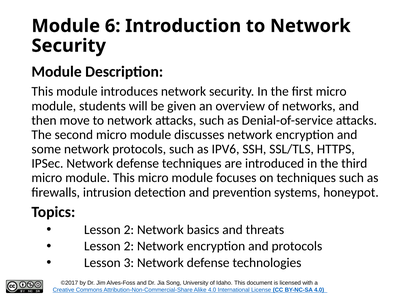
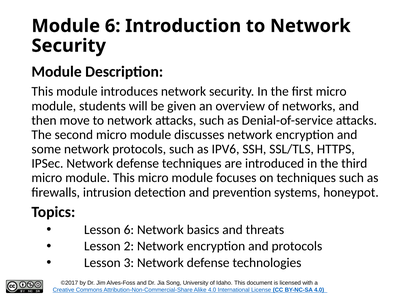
2: 2 -> 6 (129, 230)
